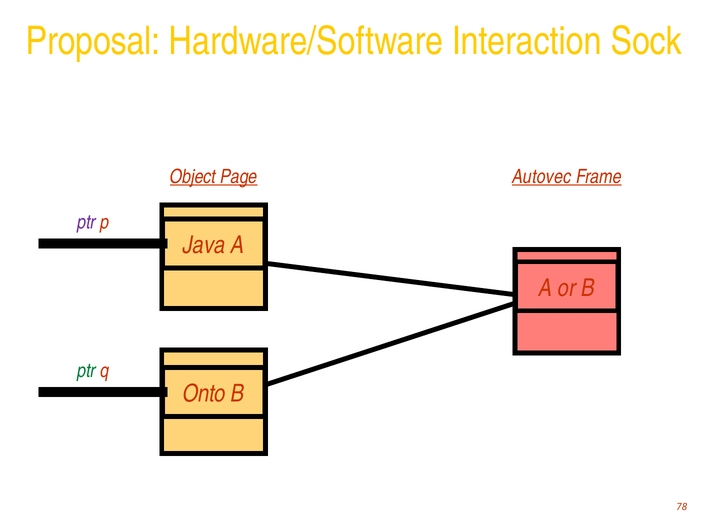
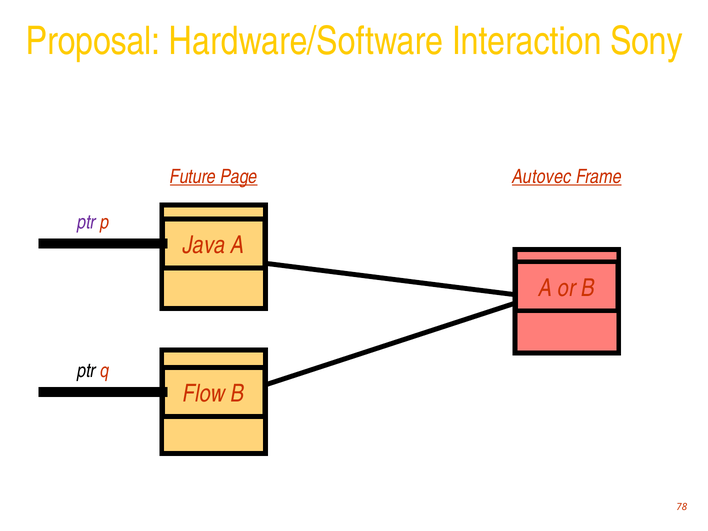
Sock: Sock -> Sony (646, 41)
Object: Object -> Future (193, 177)
ptr colour: green -> black (86, 371)
Onto: Onto -> Flow (204, 394)
